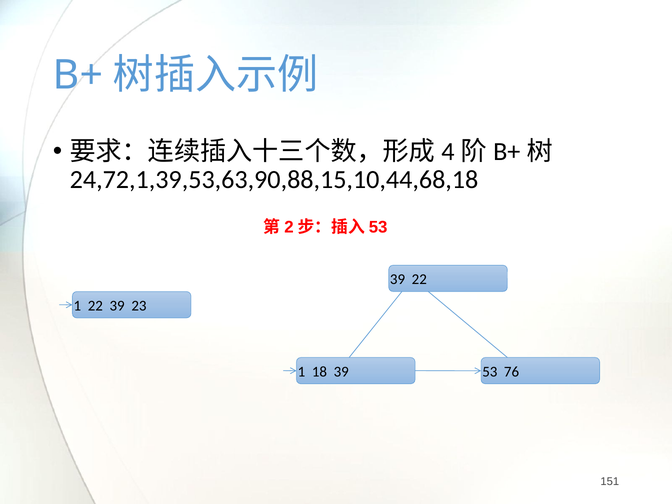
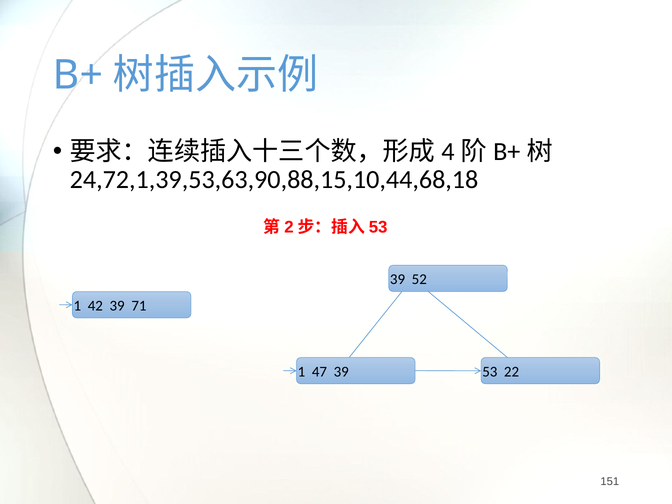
39 22: 22 -> 52 (419, 279)
1 22: 22 -> 42 (95, 306)
23: 23 -> 71 (139, 306)
18: 18 -> 47 (319, 372)
76: 76 -> 22 (512, 372)
